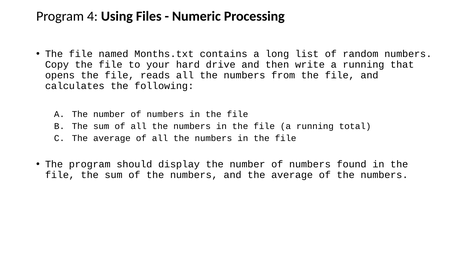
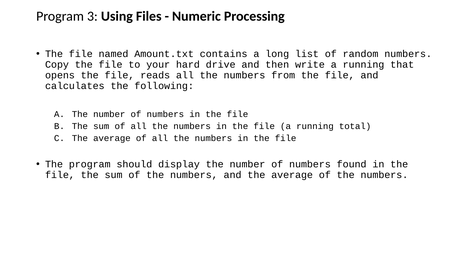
4: 4 -> 3 (92, 16)
Months.txt: Months.txt -> Amount.txt (164, 54)
